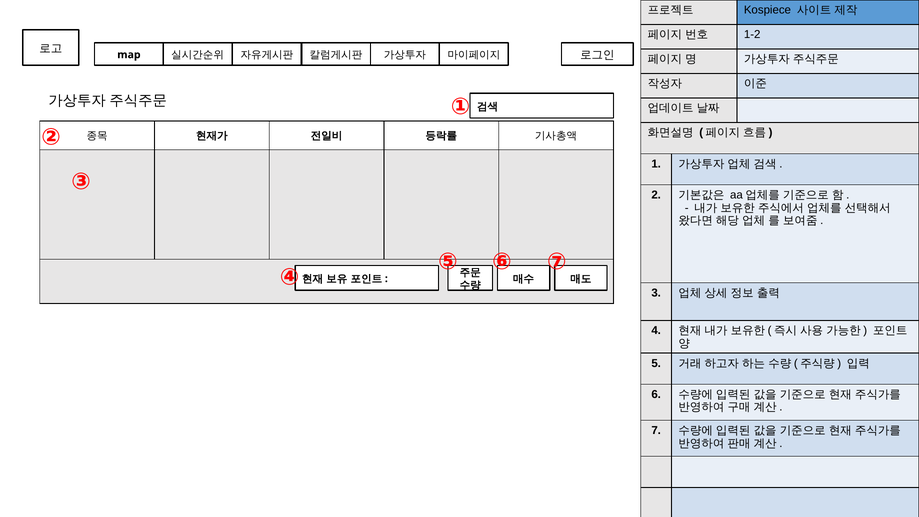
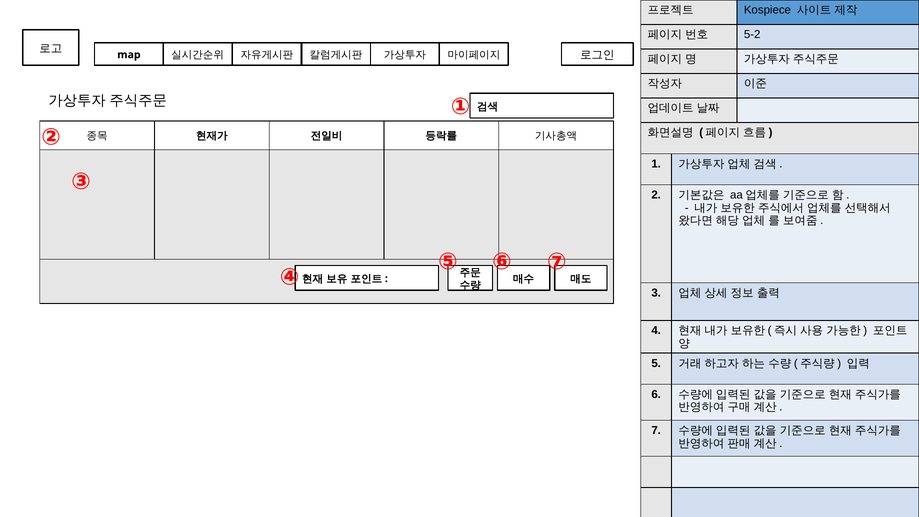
1-2: 1-2 -> 5-2 (752, 35)
